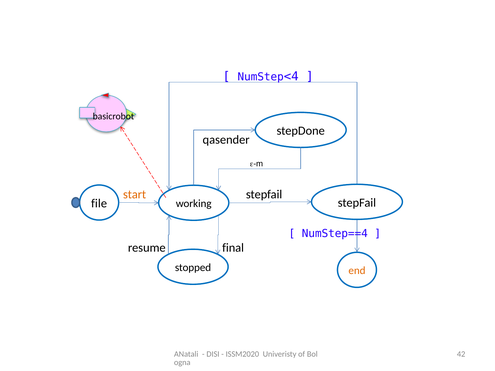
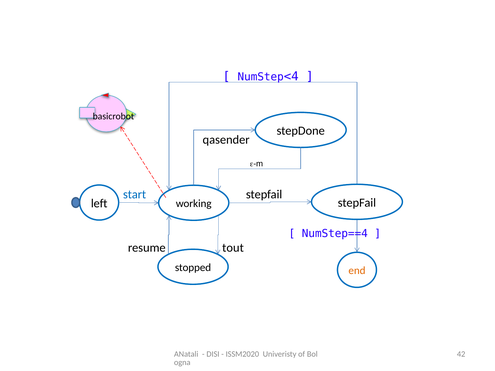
start colour: orange -> blue (135, 195)
file: file -> left (99, 204)
final: final -> tout (233, 248)
